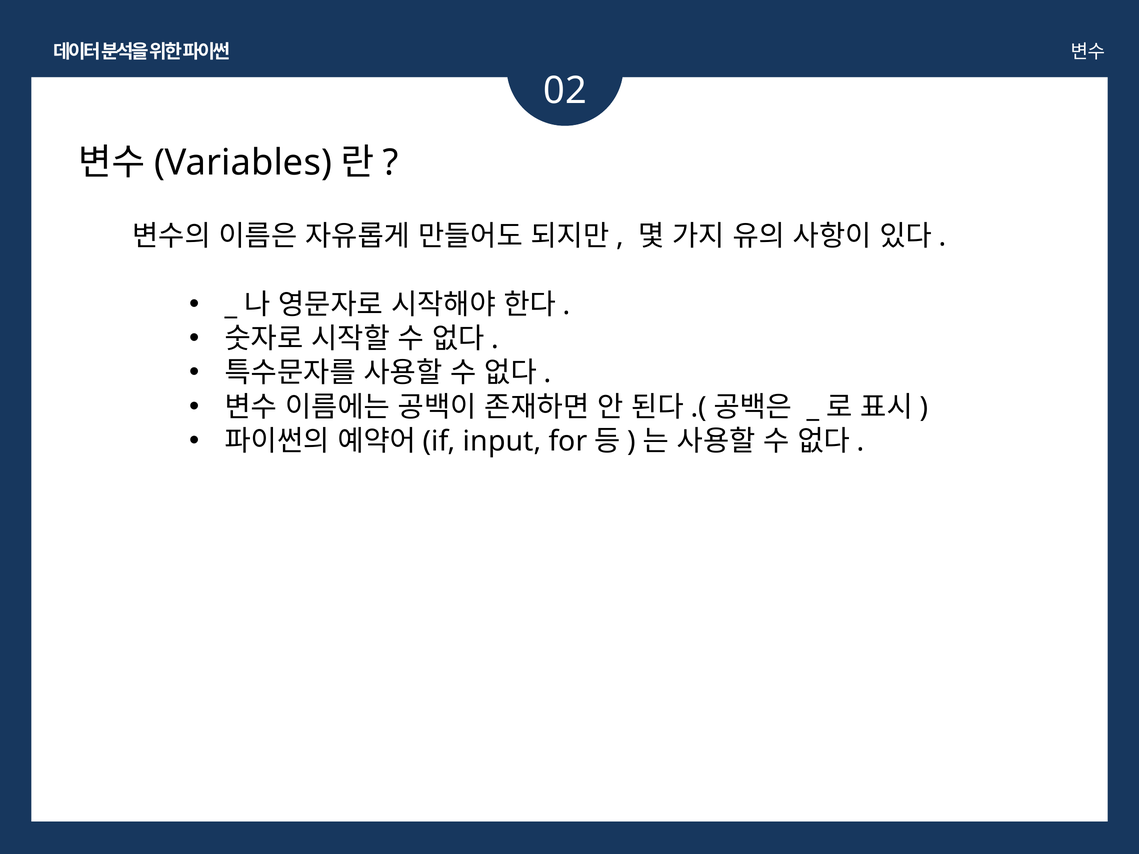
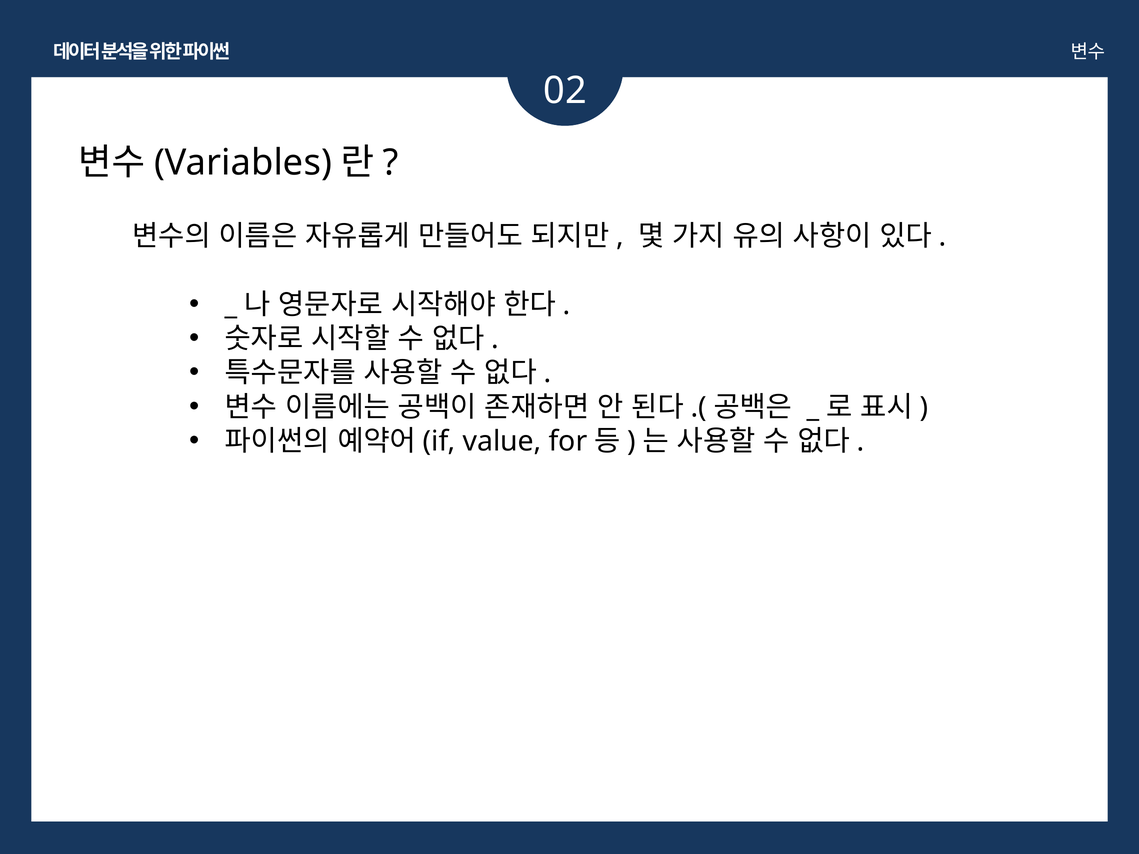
input: input -> value (502, 442)
